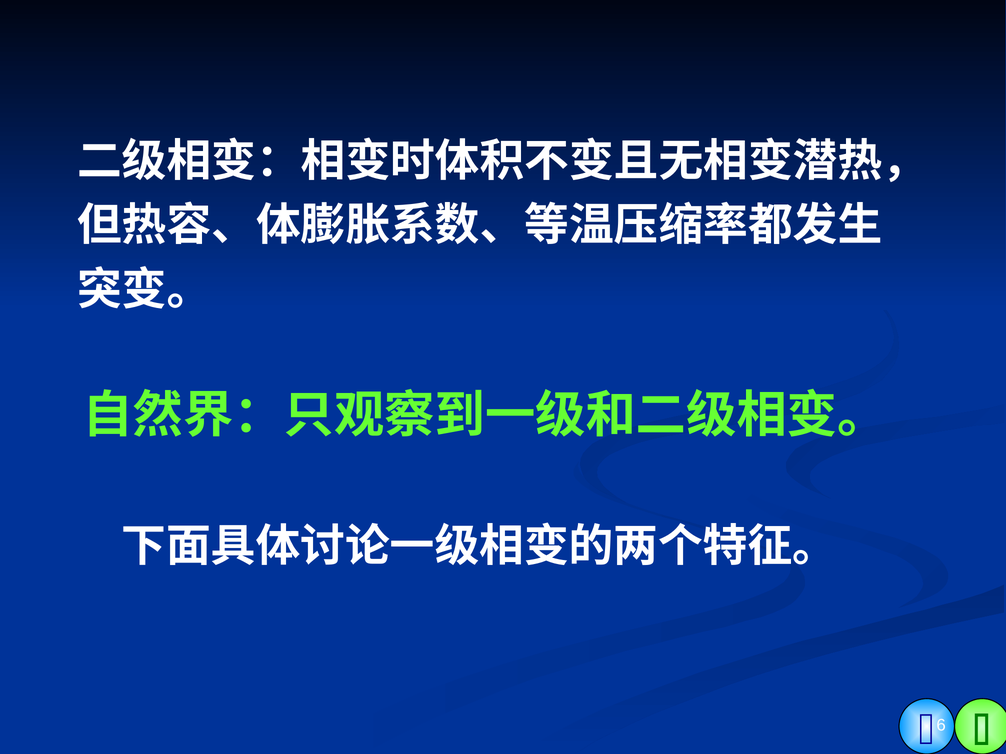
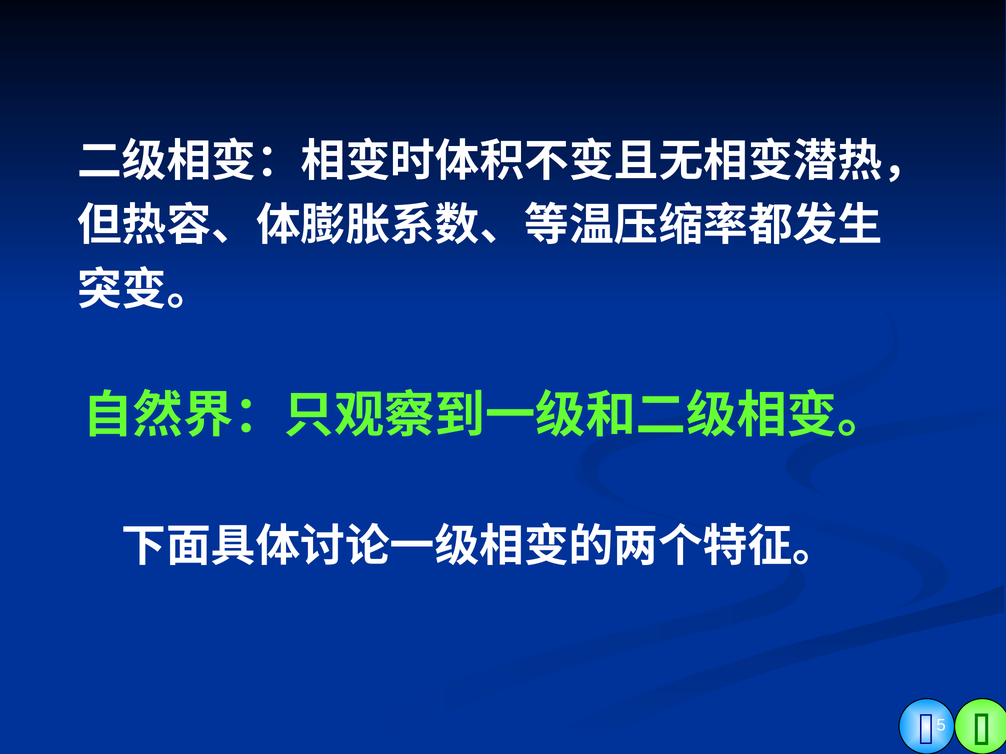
6: 6 -> 5 (941, 726)
